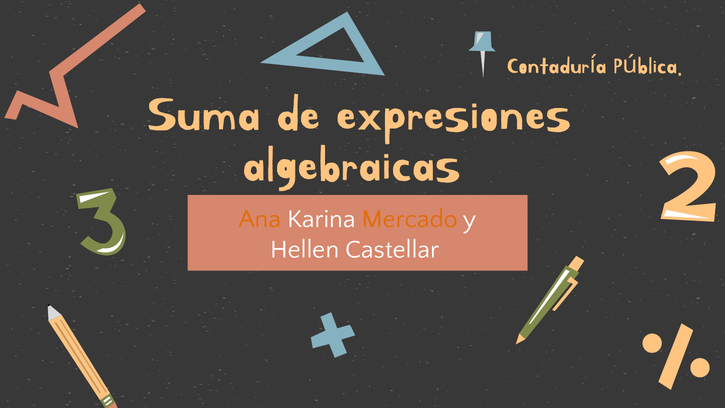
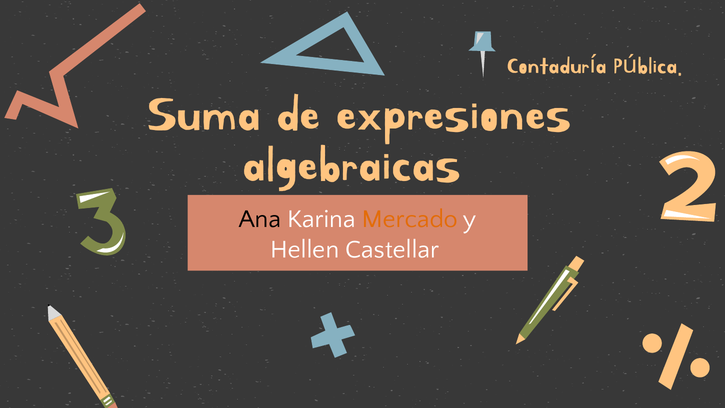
Ana colour: orange -> black (260, 219)
